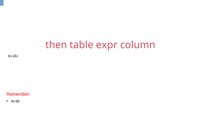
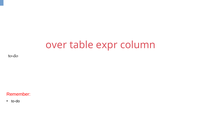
then: then -> over (56, 45)
